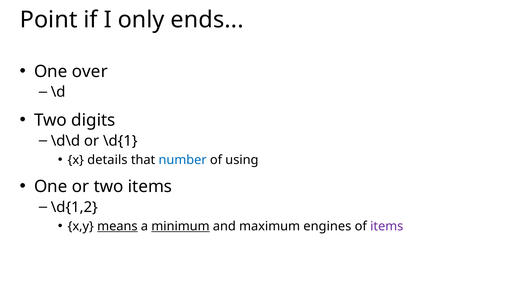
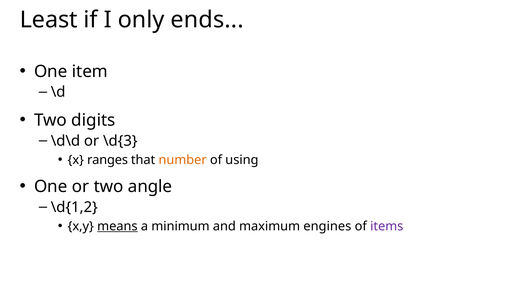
Point: Point -> Least (49, 20)
over: over -> item (90, 71)
\d{1: \d{1 -> \d{3 (120, 141)
details: details -> ranges (108, 160)
number colour: blue -> orange (183, 160)
two items: items -> angle (150, 187)
minimum underline: present -> none (180, 227)
